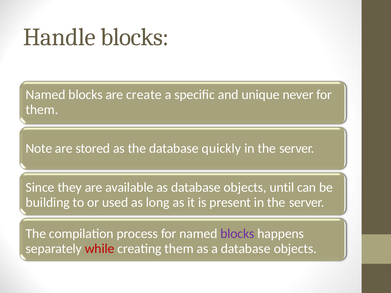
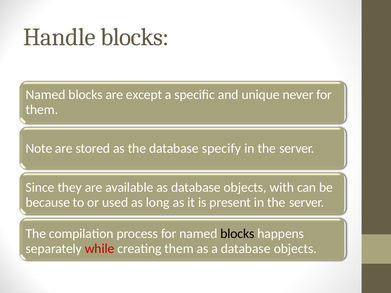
create: create -> except (144, 95)
quickly: quickly -> specify (221, 149)
until: until -> with (282, 188)
building: building -> because (48, 203)
blocks colour: purple -> black (237, 234)
